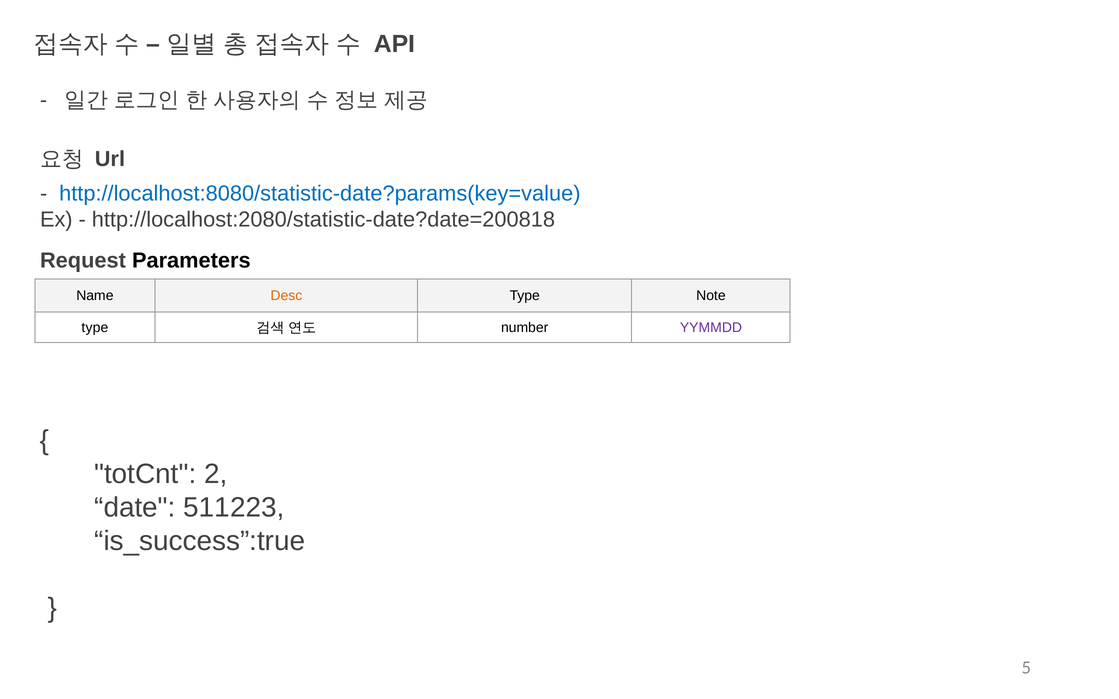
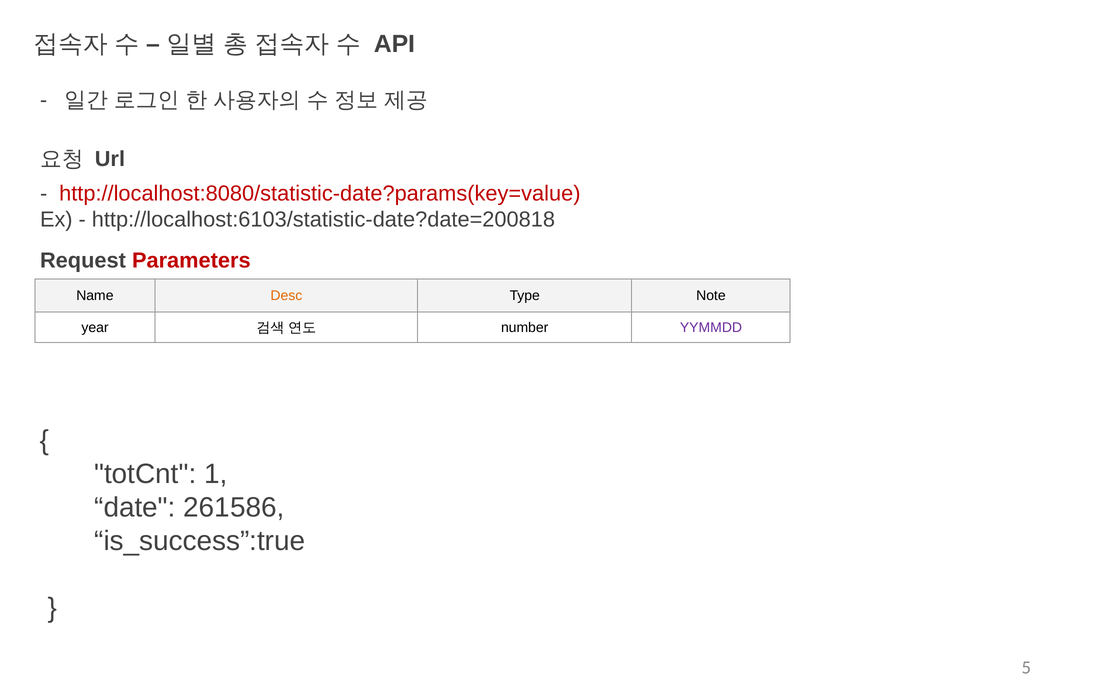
http://localhost:8080/statistic-date?params(key=value colour: blue -> red (320, 194)
http://localhost:2080/statistic-date?date=200818: http://localhost:2080/statistic-date?date=200818 -> http://localhost:6103/statistic-date?date=200818 (323, 220)
Parameters colour: black -> red (191, 261)
type: type -> year (95, 328)
2: 2 -> 1 (216, 474)
511223: 511223 -> 261586 (234, 508)
